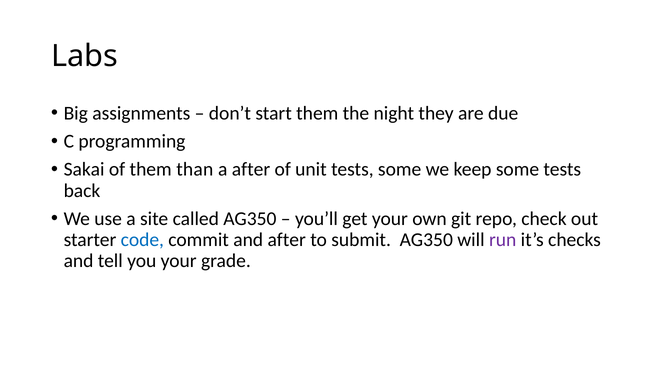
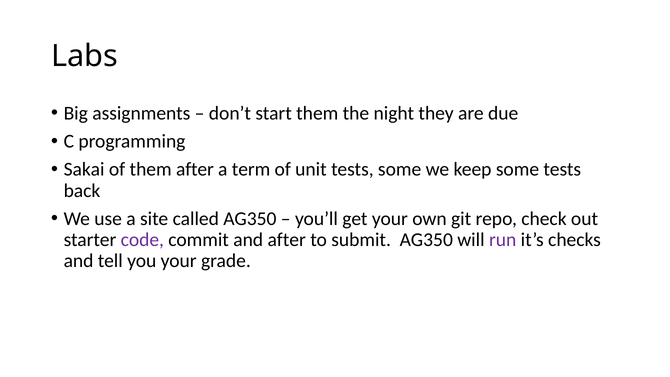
them than: than -> after (195, 169)
a after: after -> term (251, 169)
code colour: blue -> purple (142, 240)
